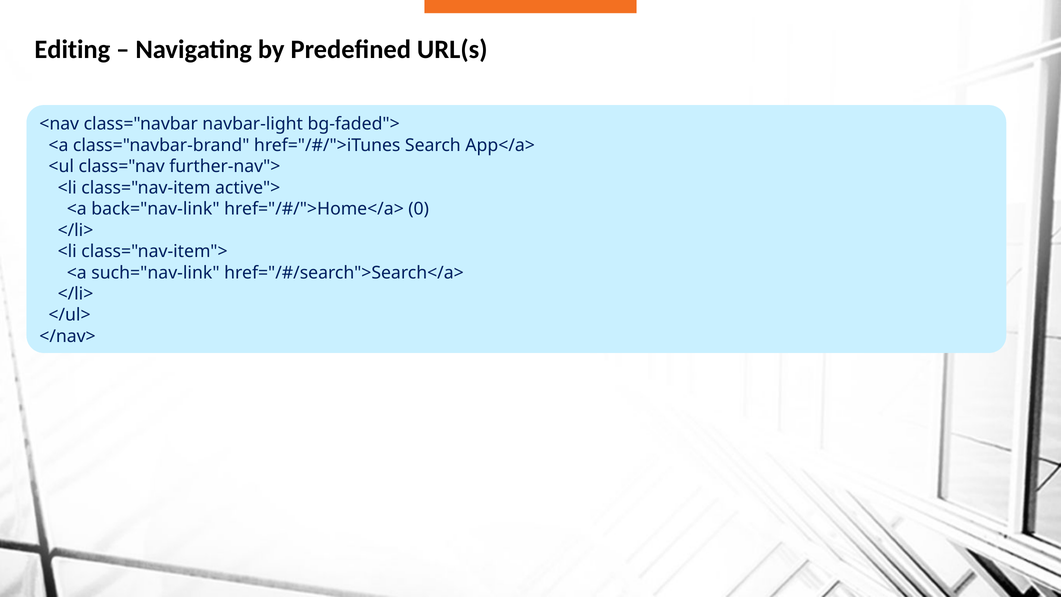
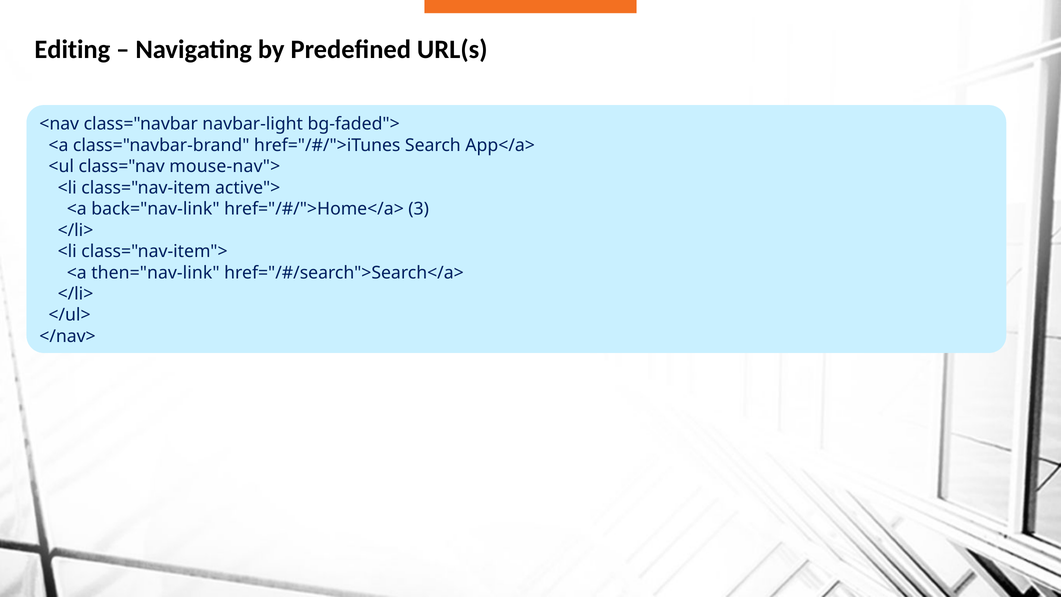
further-nav">: further-nav"> -> mouse-nav"> (225, 167)
0: 0 -> 3 (419, 209)
such="nav-link: such="nav-link -> then="nav-link (155, 273)
